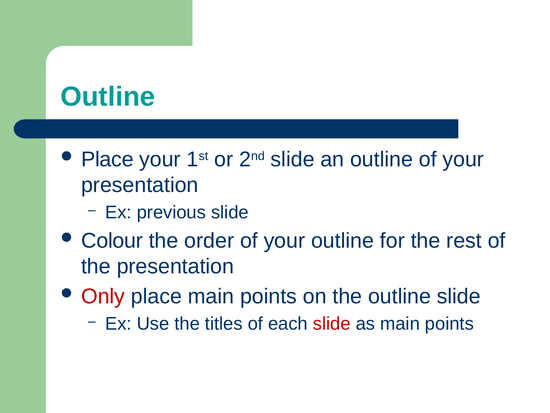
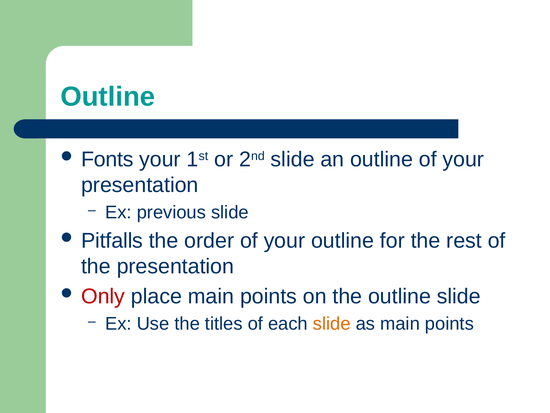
Place: Place -> Fonts (107, 159)
Colour: Colour -> Pitfalls (112, 240)
slide colour: red -> orange (332, 323)
